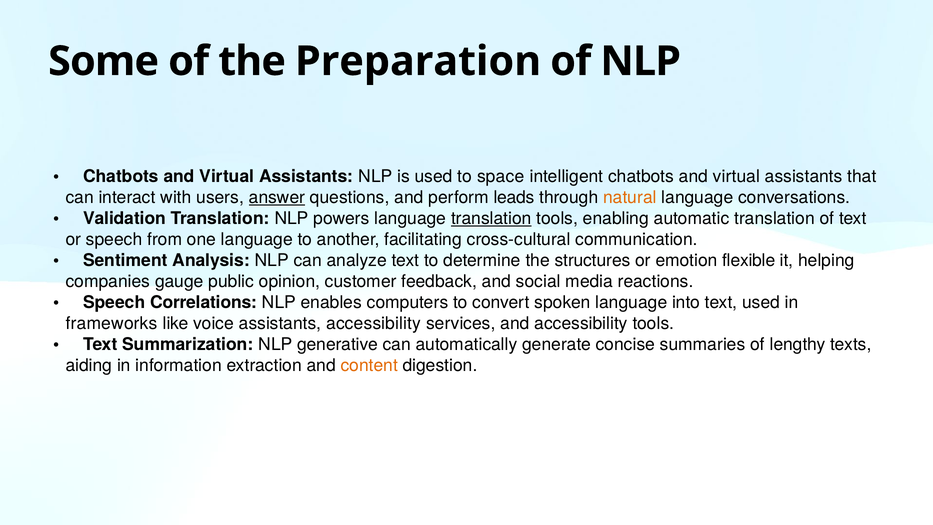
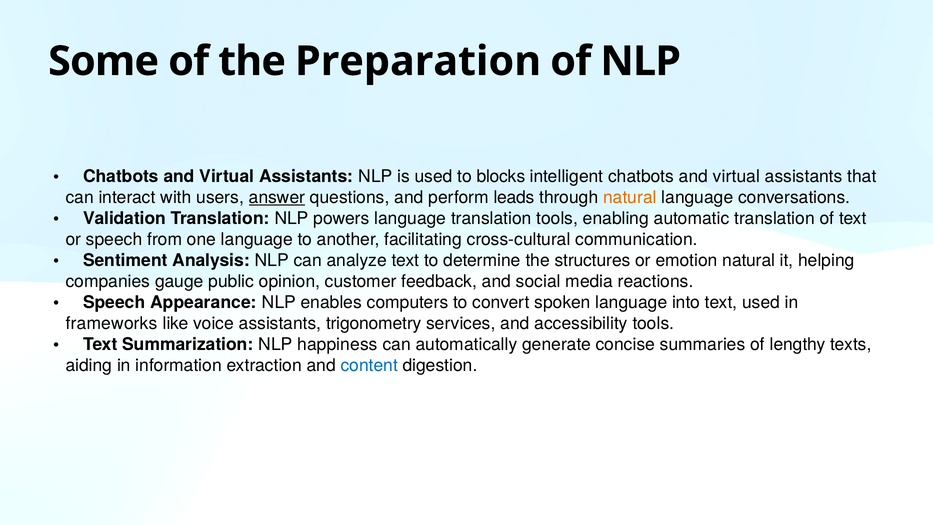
space: space -> blocks (501, 176)
translation underline: present -> none (491, 218)
emotion flexible: flexible -> natural (749, 260)
Correlations: Correlations -> Appearance (203, 302)
assistants accessibility: accessibility -> trigonometry (374, 323)
generative: generative -> happiness (337, 344)
content colour: orange -> blue (369, 365)
